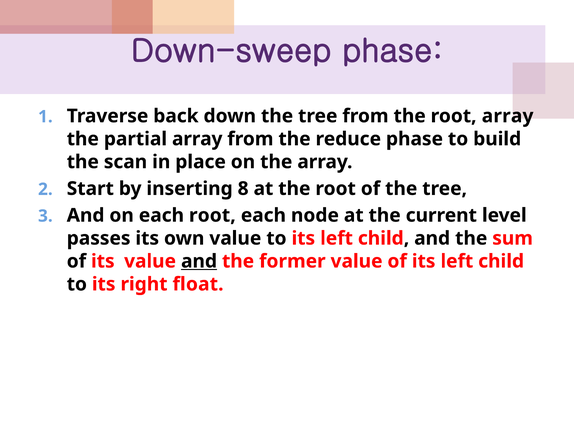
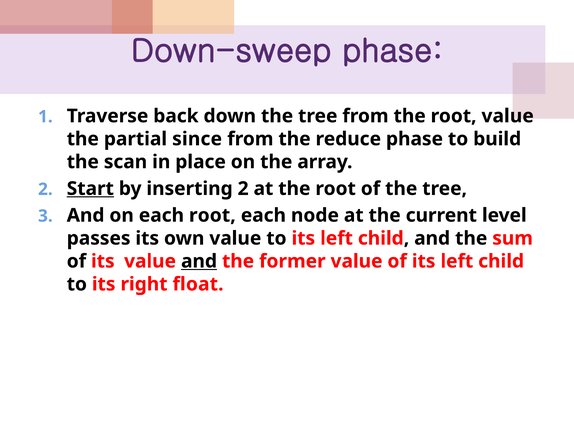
root array: array -> value (508, 116)
partial array: array -> since (197, 139)
Start underline: none -> present (90, 189)
inserting 8: 8 -> 2 (243, 189)
